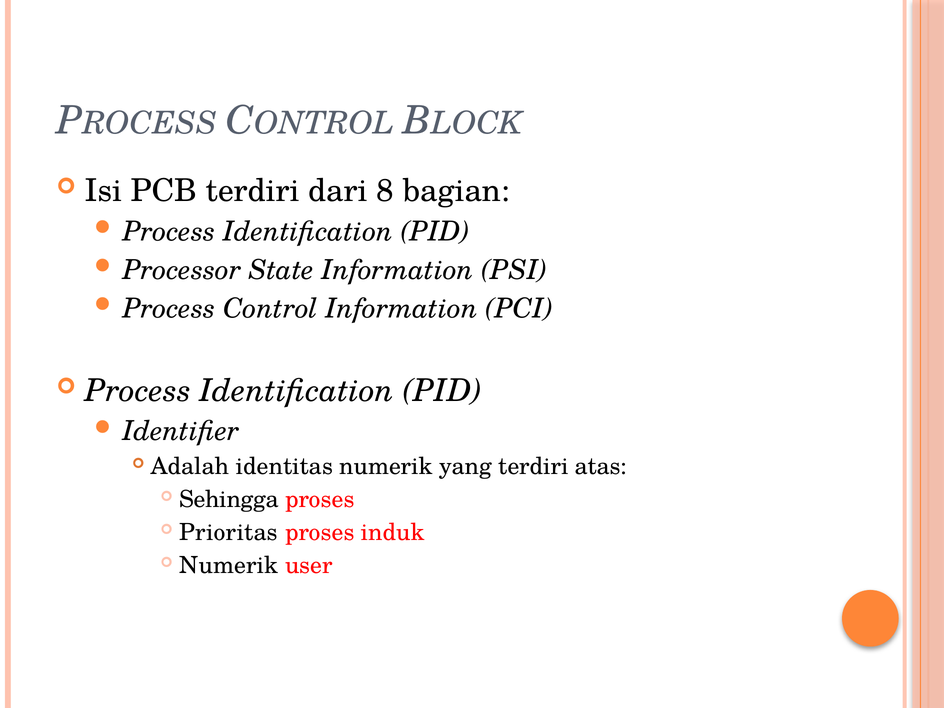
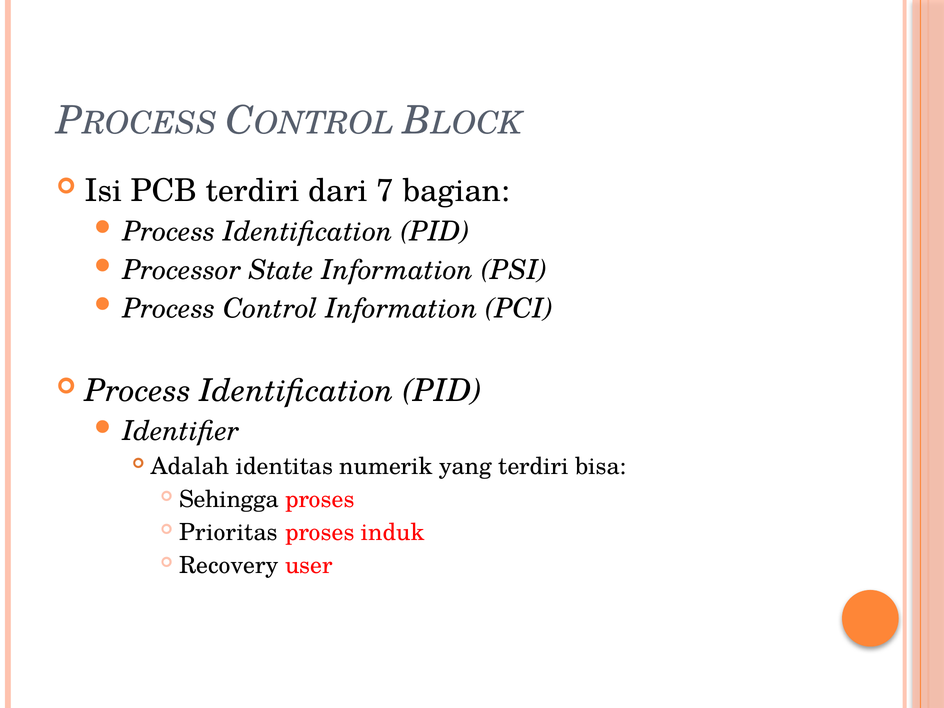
8: 8 -> 7 (385, 191)
atas: atas -> bisa (601, 466)
Numerik: Numerik -> Recovery (229, 566)
